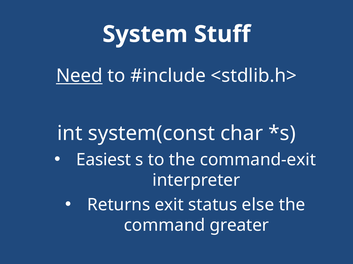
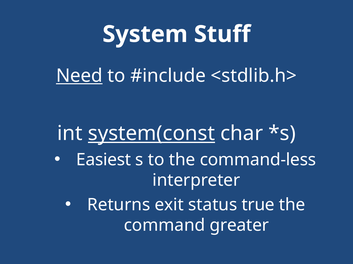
system(const underline: none -> present (151, 134)
command-exit: command-exit -> command-less (258, 160)
else: else -> true (258, 205)
